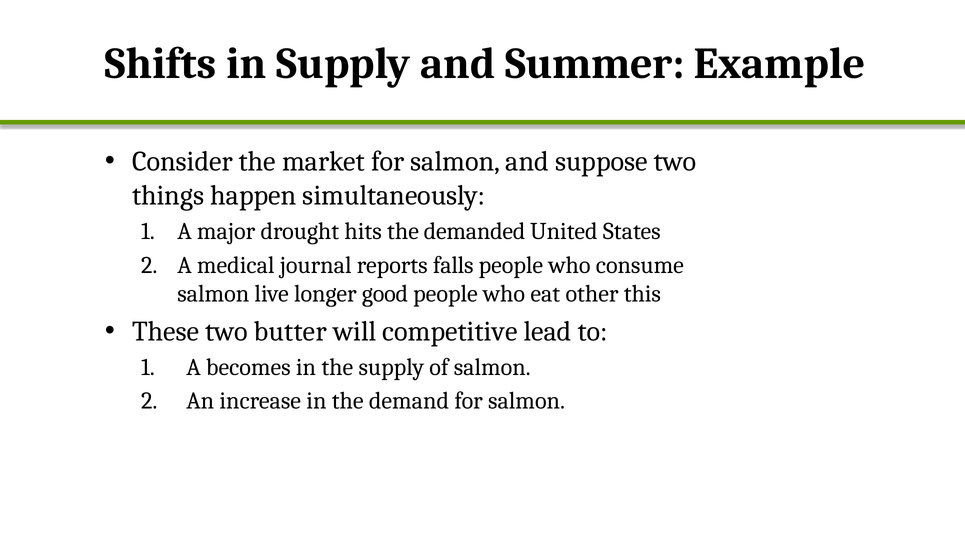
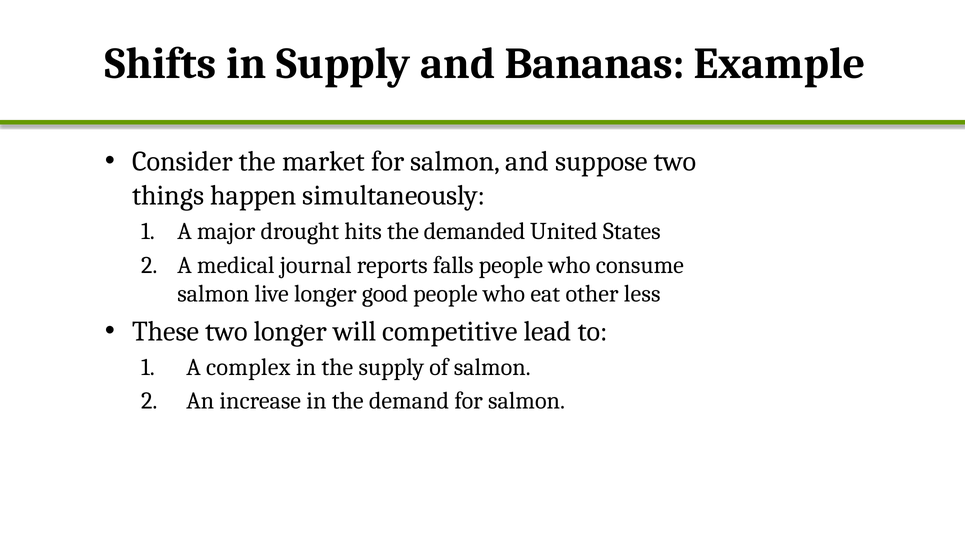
Summer: Summer -> Bananas (595, 64)
this: this -> less (642, 294)
two butter: butter -> longer (290, 331)
becomes: becomes -> complex (248, 367)
